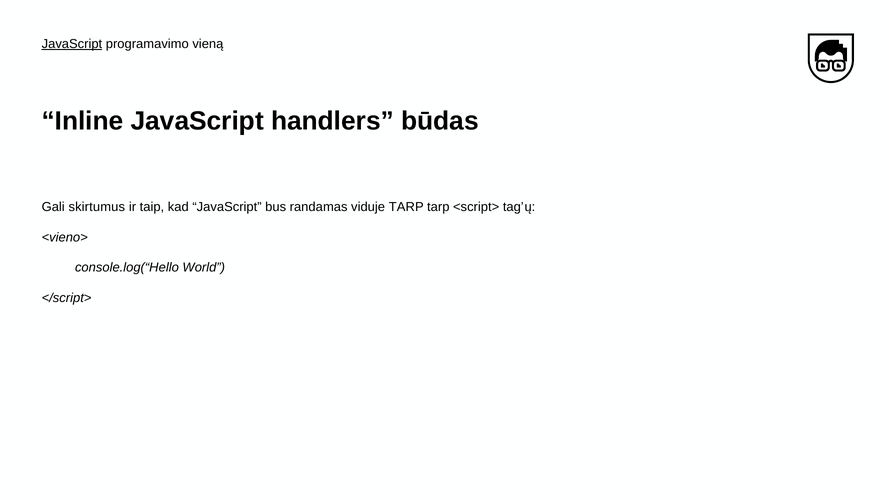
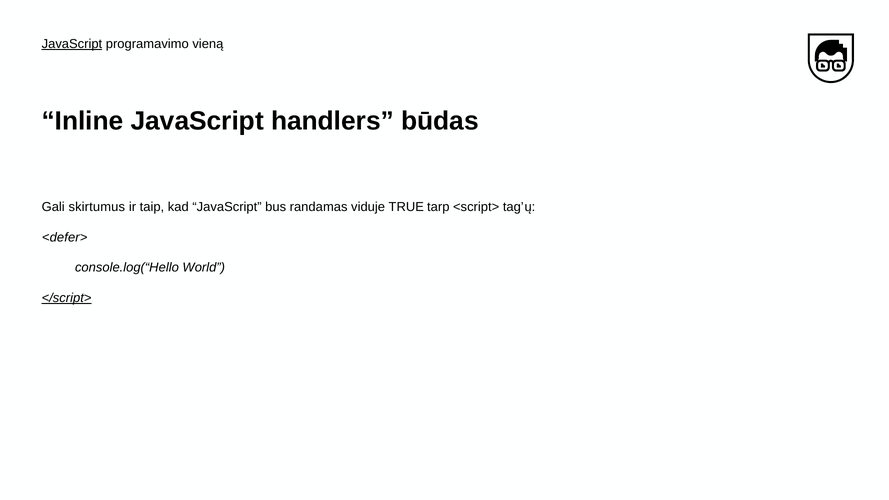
viduje TARP: TARP -> TRUE (406, 207)
<vieno>: <vieno> -> <defer> (65, 237)
</script> underline: none -> present (67, 298)
